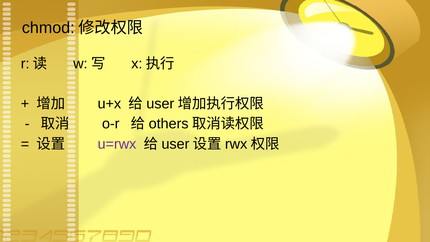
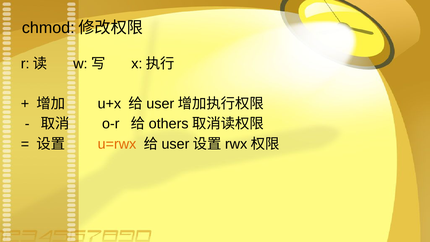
u=rwx colour: purple -> orange (117, 144)
